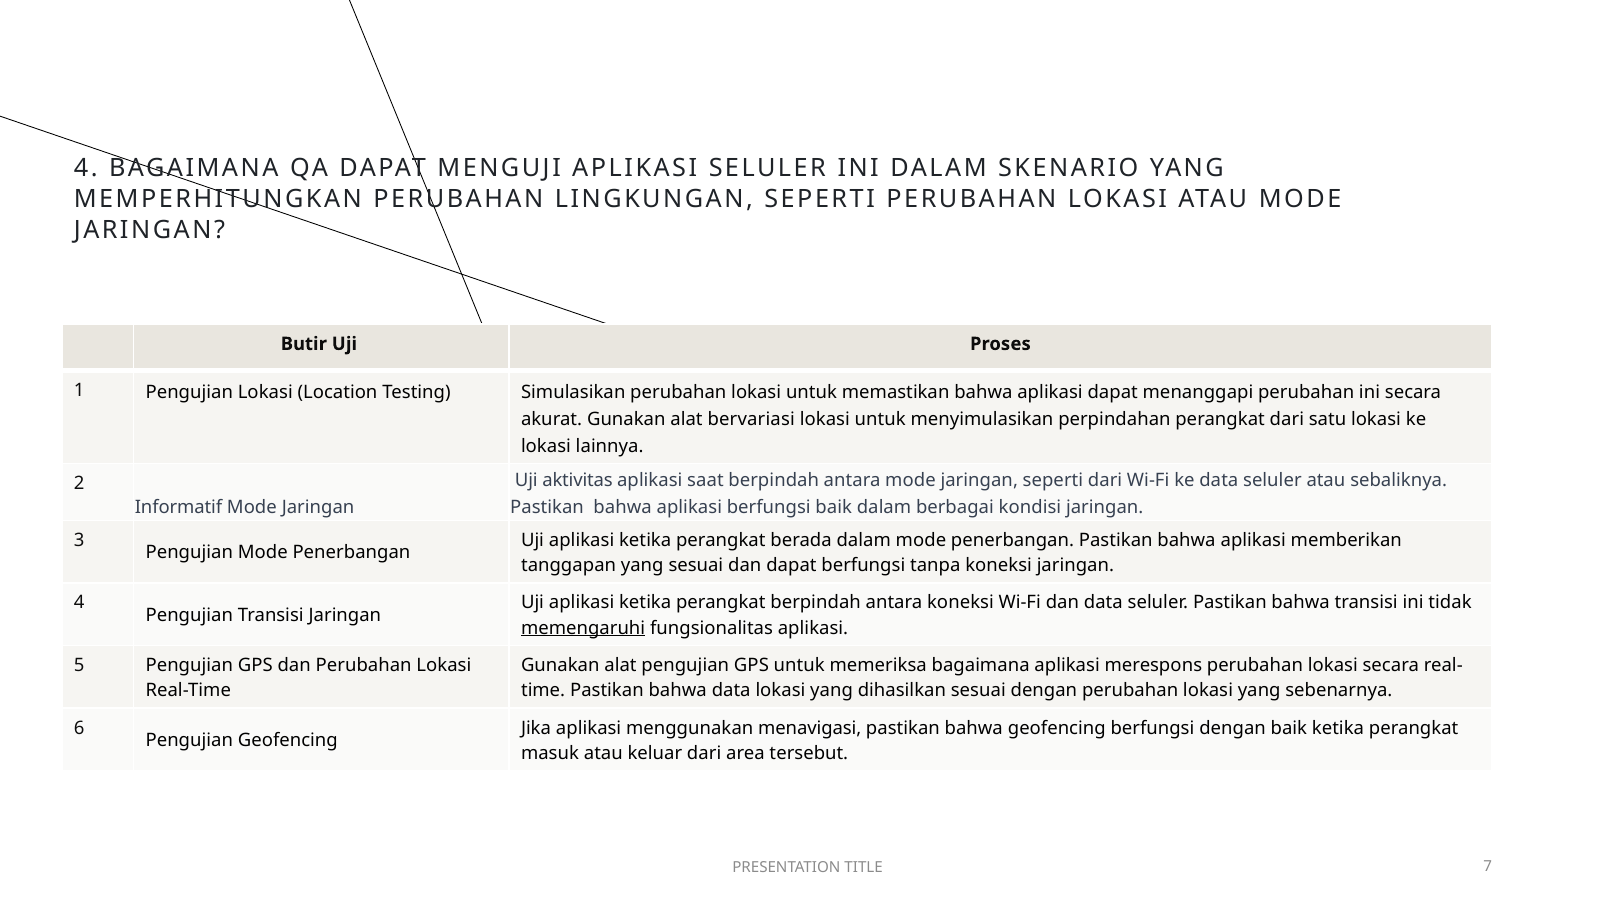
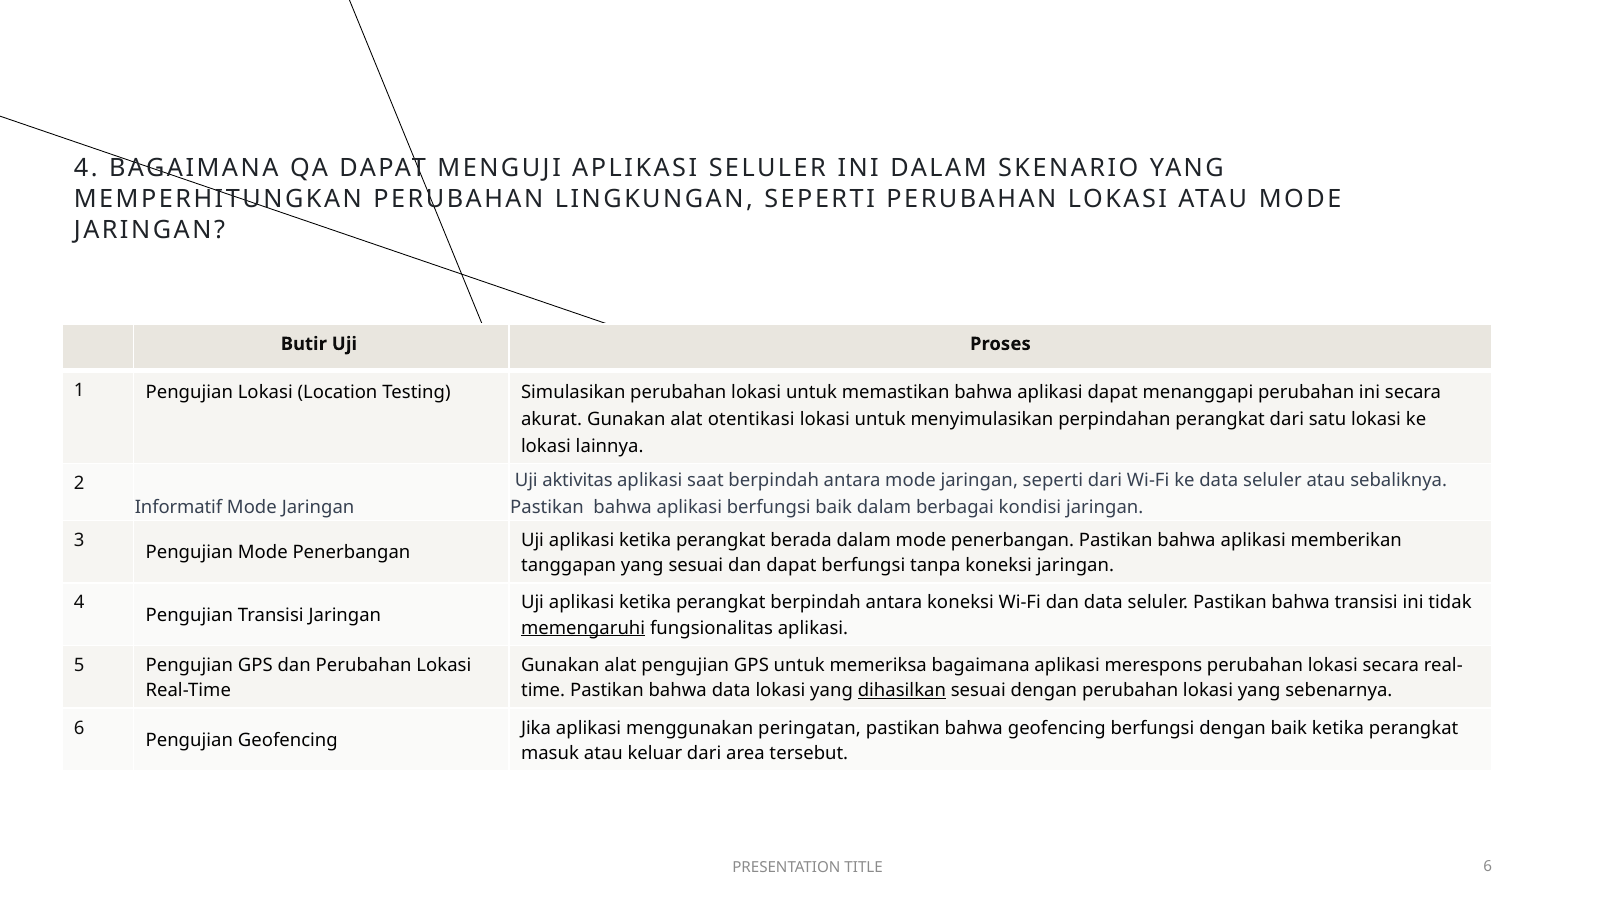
bervariasi: bervariasi -> otentikasi (751, 419)
dihasilkan underline: none -> present (902, 690)
menavigasi: menavigasi -> peringatan (810, 728)
TITLE 7: 7 -> 6 (1488, 866)
